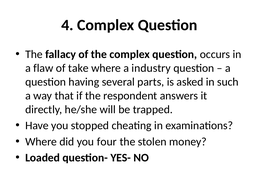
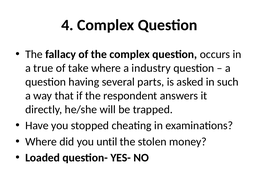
flaw: flaw -> true (43, 68)
four: four -> until (107, 142)
